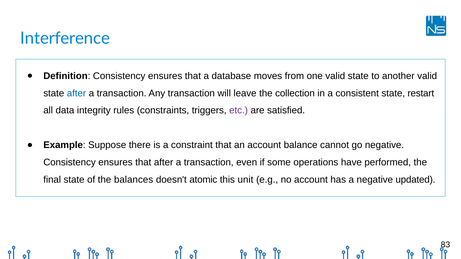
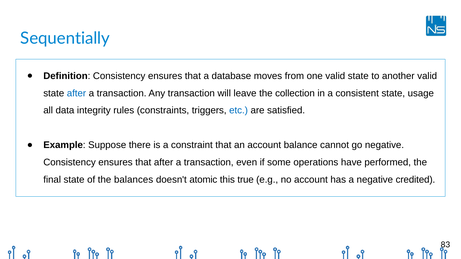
Interference: Interference -> Sequentially (65, 38)
restart: restart -> usage (421, 93)
etc colour: purple -> blue (239, 111)
unit: unit -> true (246, 180)
updated: updated -> credited (415, 180)
